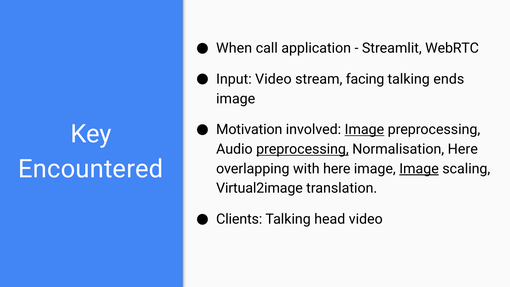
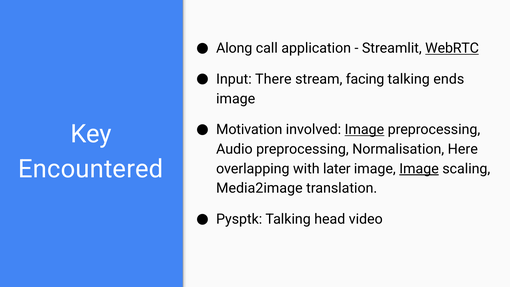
When: When -> Along (234, 48)
WebRTC underline: none -> present (452, 48)
Input Video: Video -> There (273, 79)
preprocessing underline: present -> none (302, 149)
with here: here -> later (337, 169)
Virtual2image: Virtual2image -> Media2image (259, 188)
Clients: Clients -> Pysptk (239, 219)
